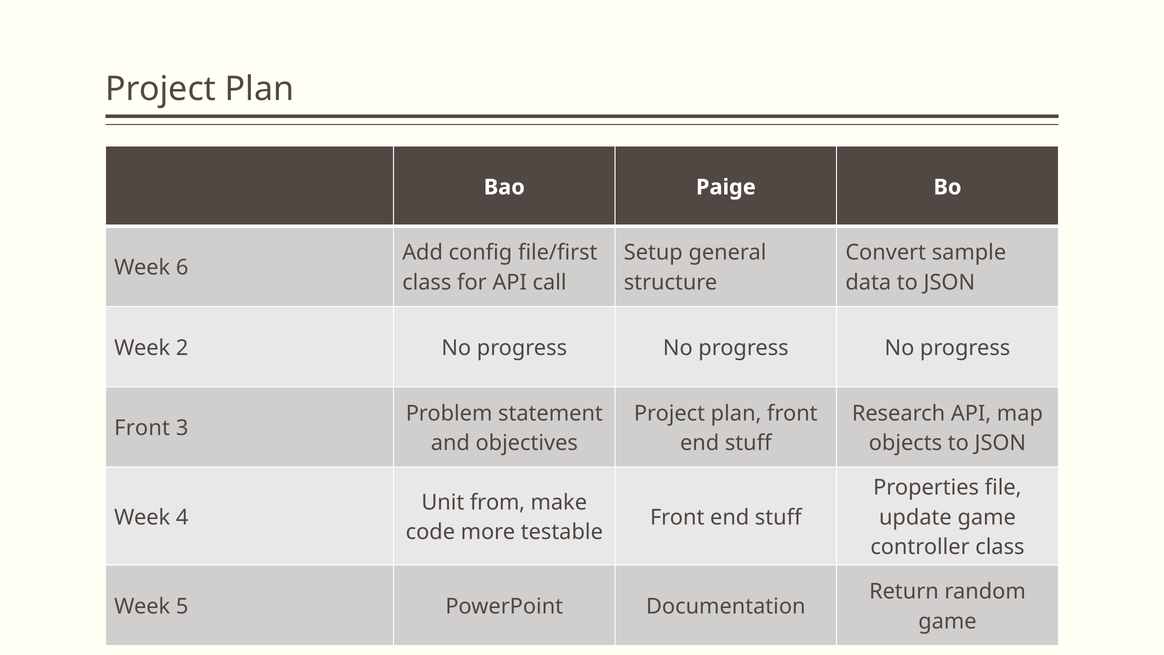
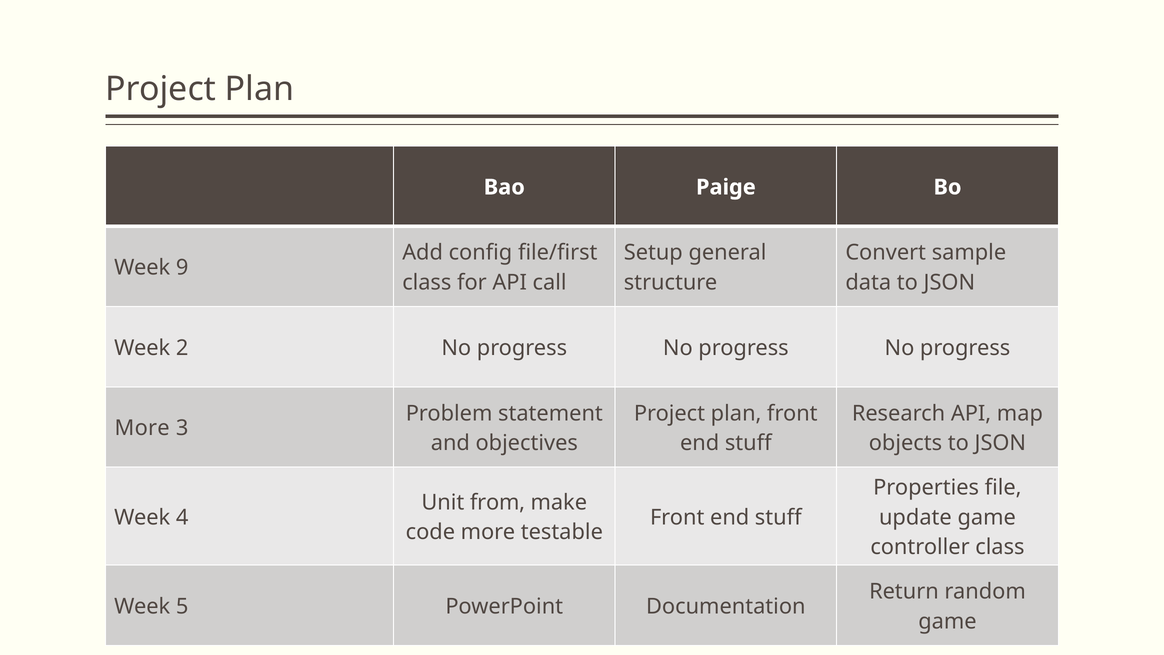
6: 6 -> 9 (182, 267)
Front: Front -> More (142, 428)
